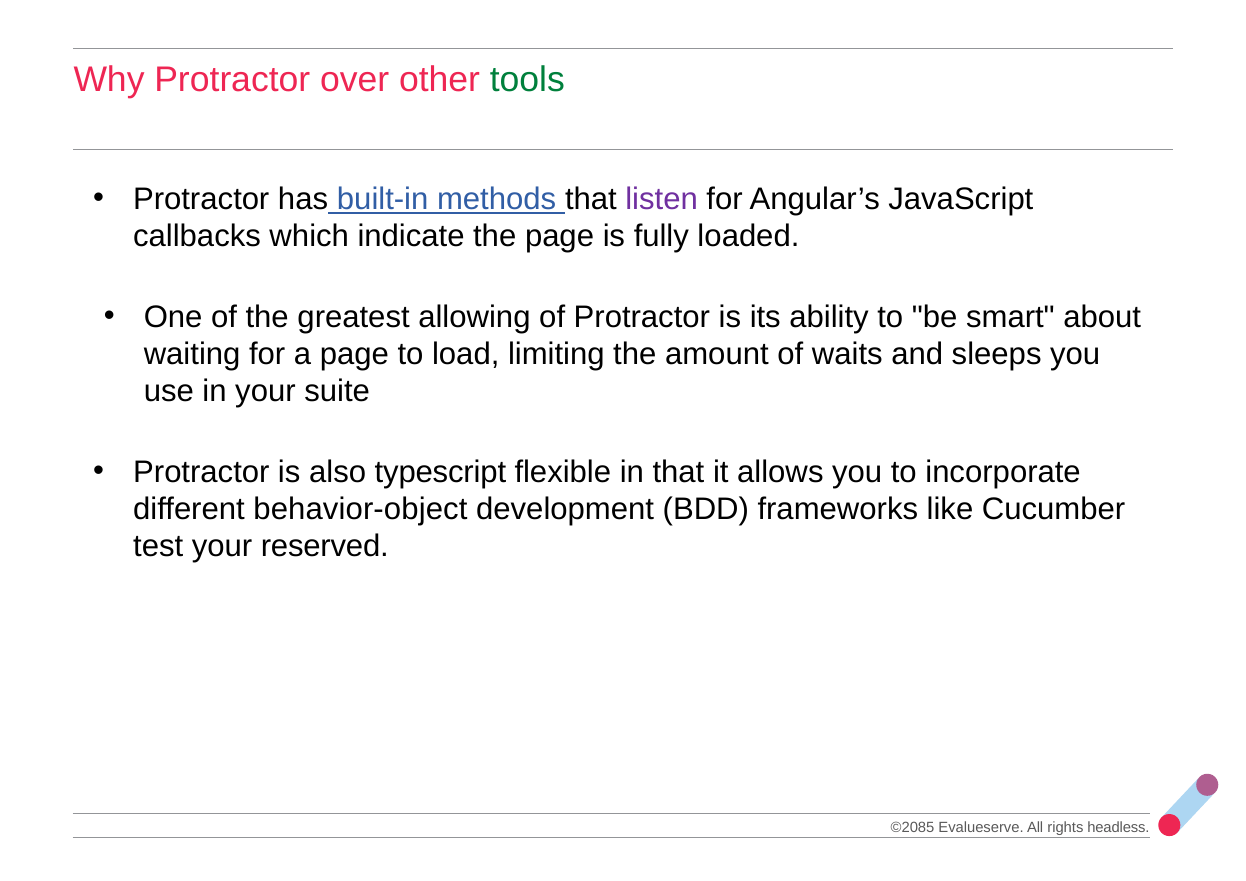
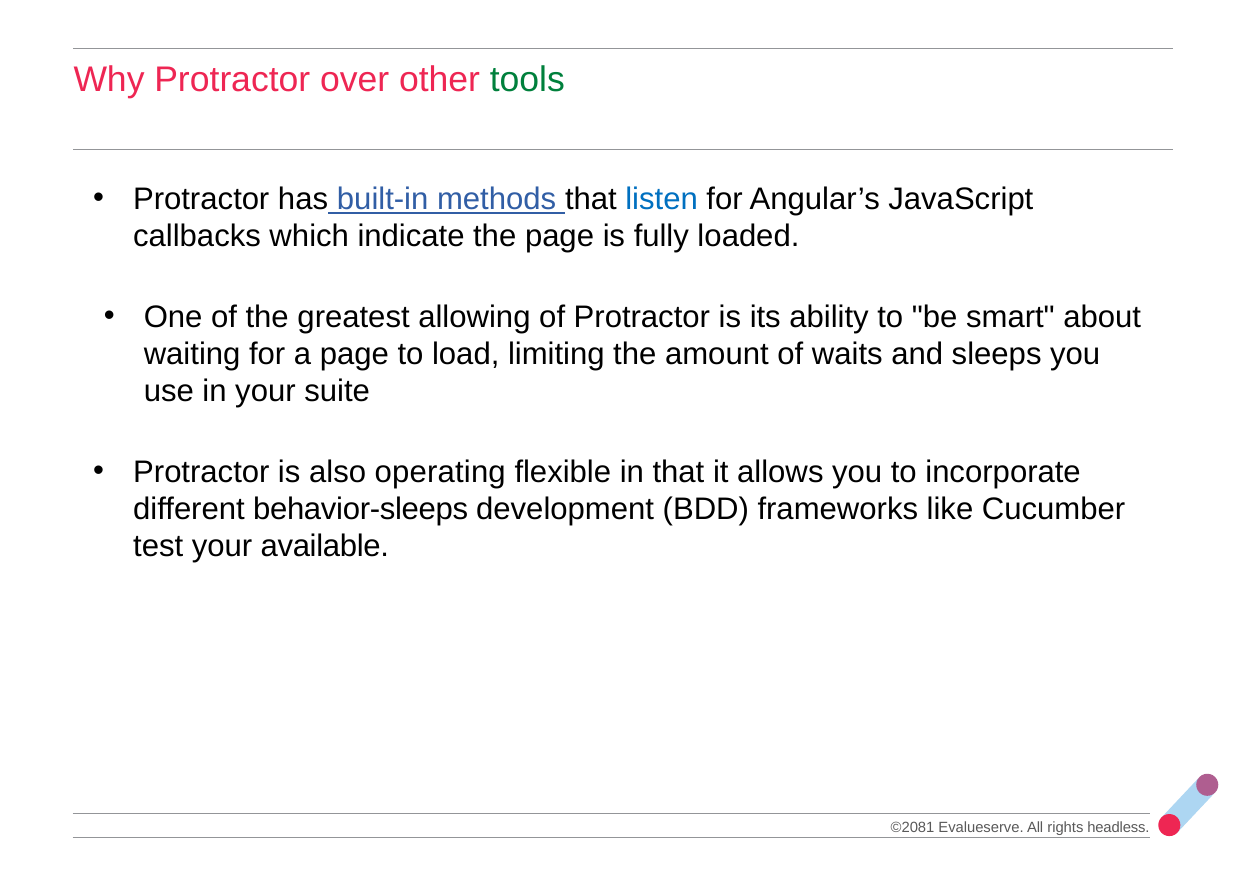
listen colour: purple -> blue (662, 199)
typescript: typescript -> operating (440, 472)
behavior-object: behavior-object -> behavior-sleeps (361, 509)
reserved: reserved -> available (325, 546)
©2085: ©2085 -> ©2081 (913, 827)
